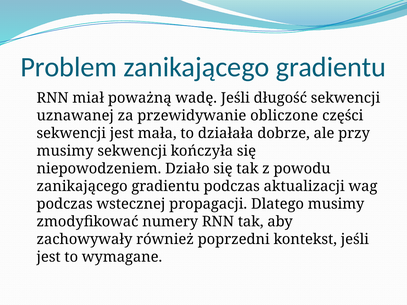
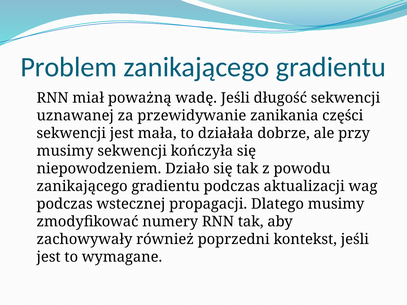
obliczone: obliczone -> zanikania (284, 116)
